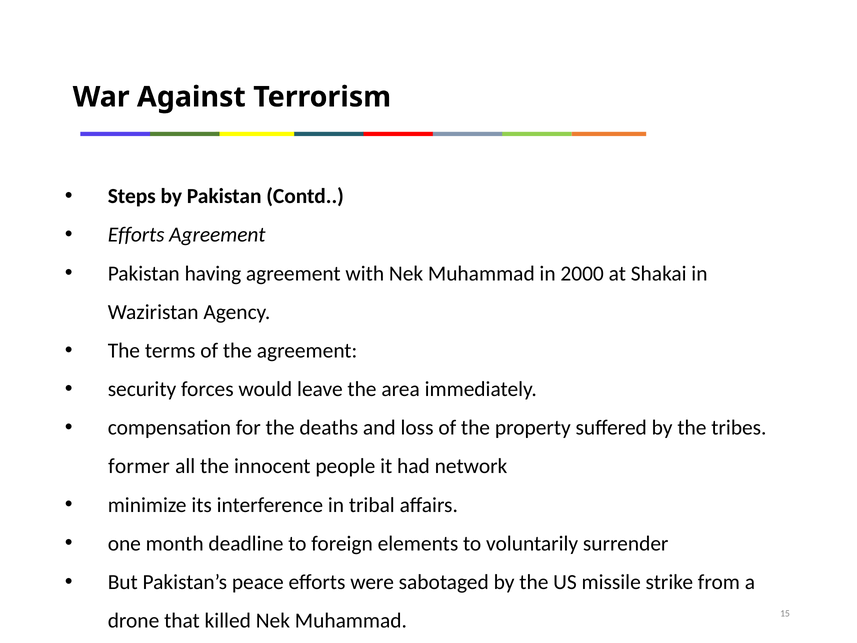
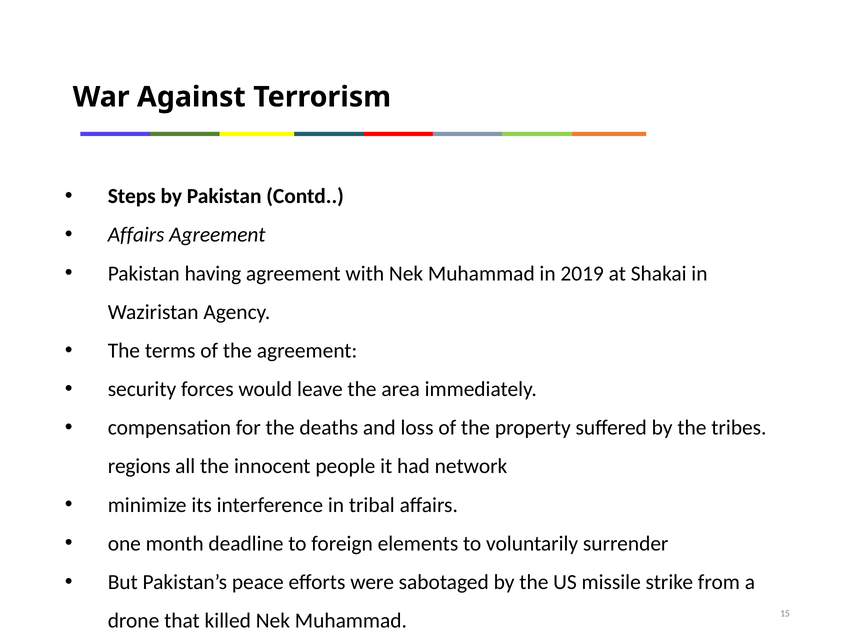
Efforts: Efforts -> Affairs (136, 235)
2000: 2000 -> 2019 (582, 273)
former: former -> regions (139, 466)
